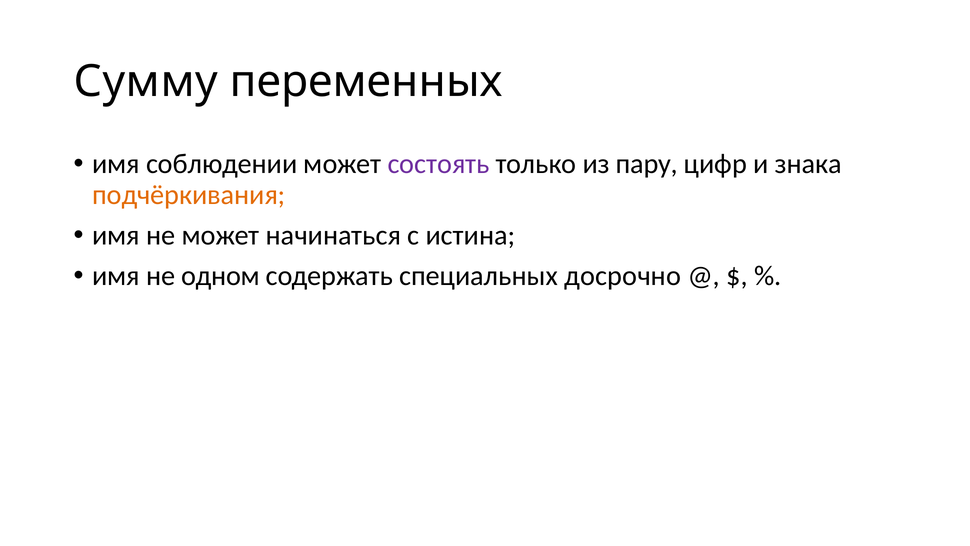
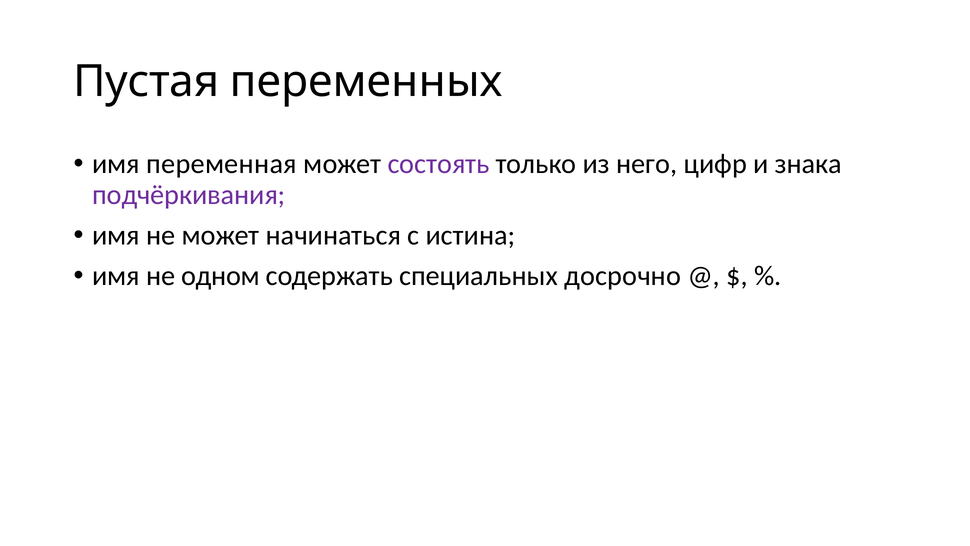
Сумму: Сумму -> Пустая (146, 81)
соблюдении: соблюдении -> переменная (222, 164)
пару: пару -> него (647, 164)
подчёркивания colour: orange -> purple (189, 195)
